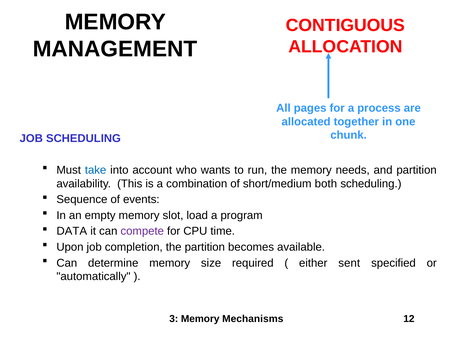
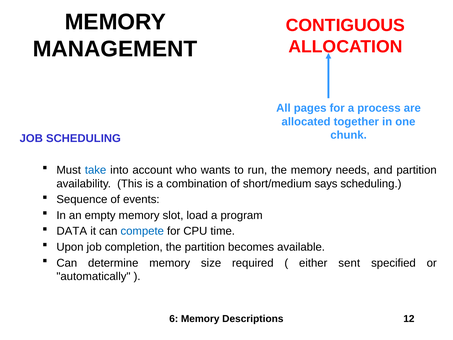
both: both -> says (326, 184)
compete colour: purple -> blue (142, 231)
3: 3 -> 6 (174, 319)
Mechanisms: Mechanisms -> Descriptions (253, 319)
